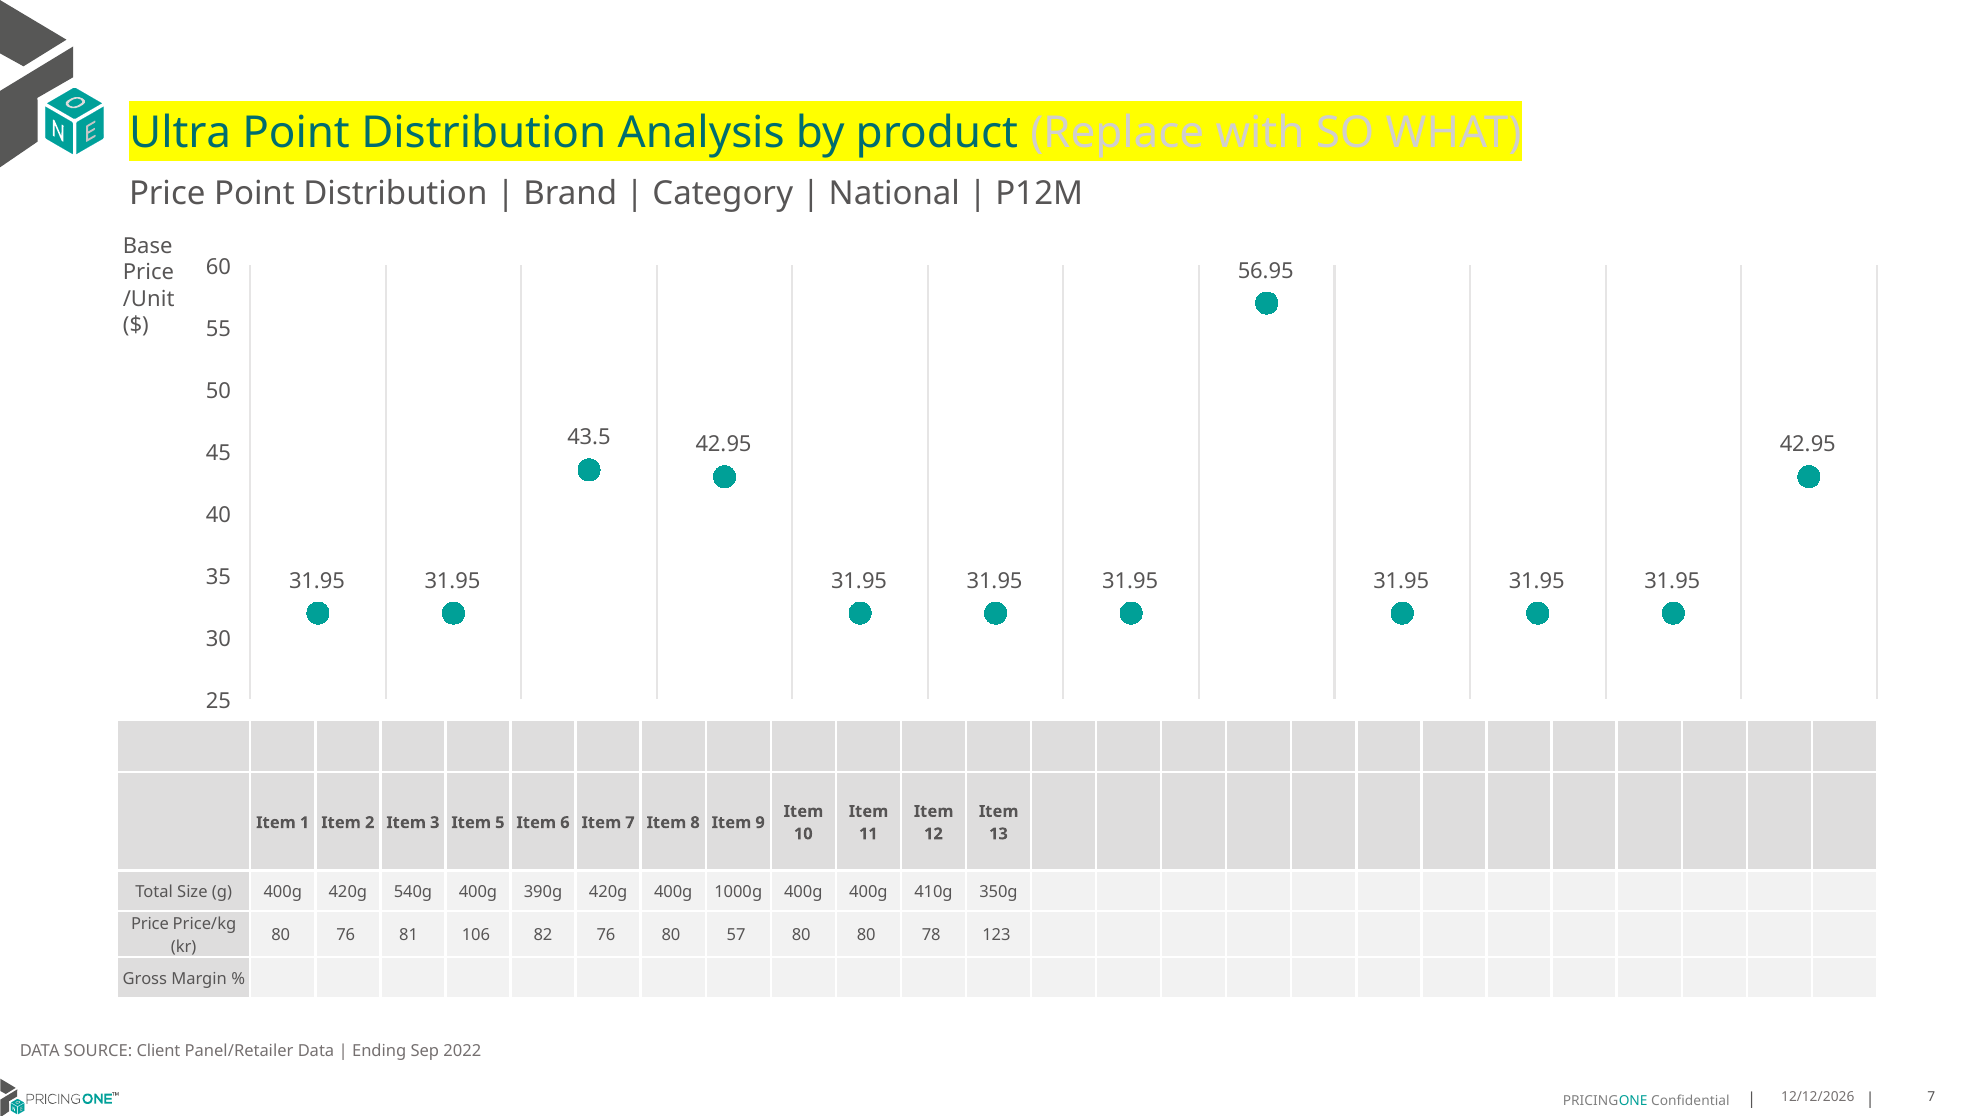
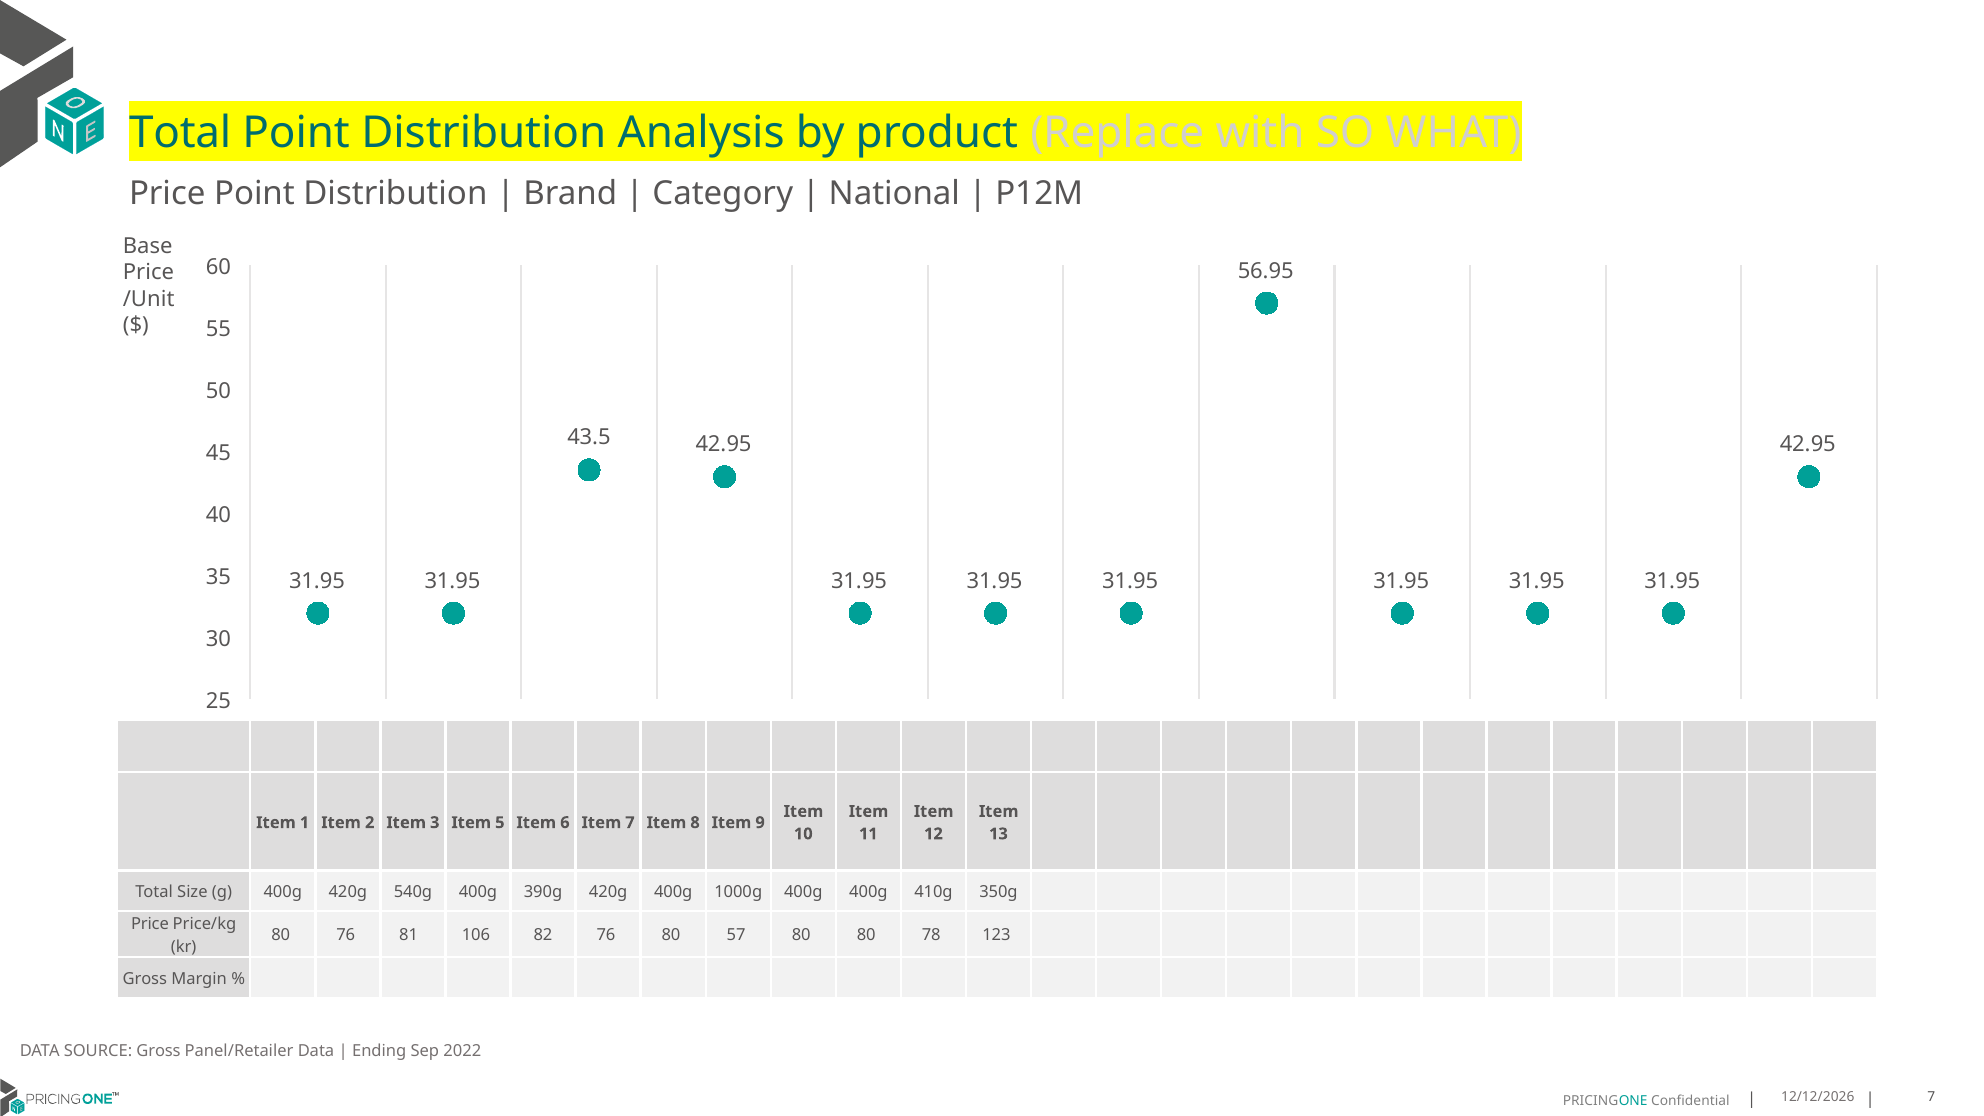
Ultra: Ultra -> Total (180, 133)
SOURCE Client: Client -> Gross (158, 1051)
